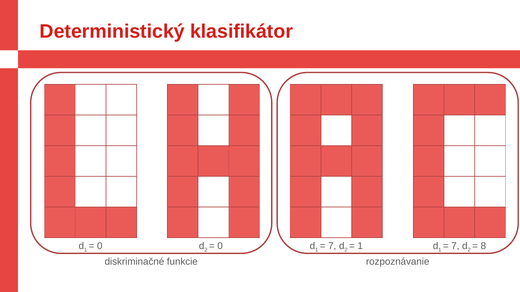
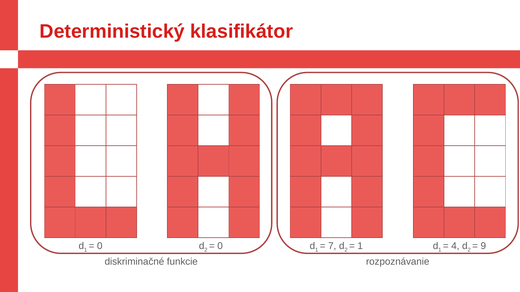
7: 7 -> 4 (455, 247)
8: 8 -> 9 (483, 247)
